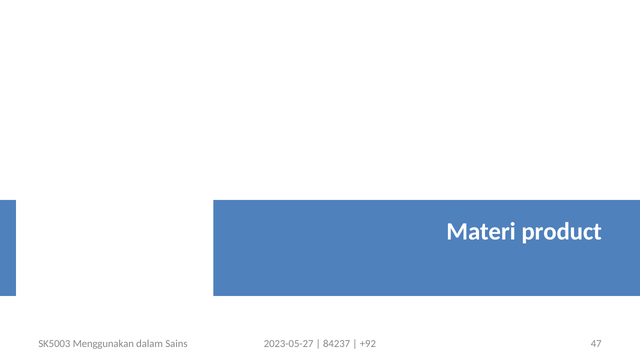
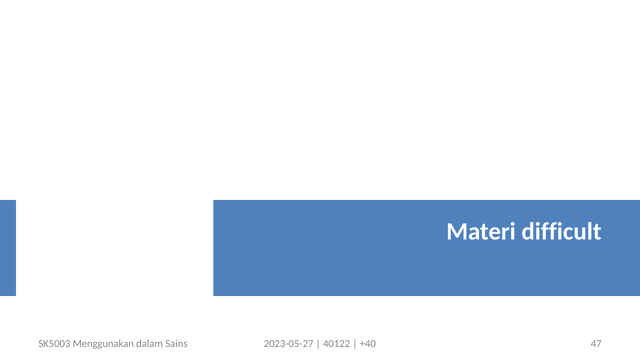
product: product -> difficult (561, 231)
84237: 84237 -> 40122 (337, 344)
+92: +92 -> +40 (368, 344)
